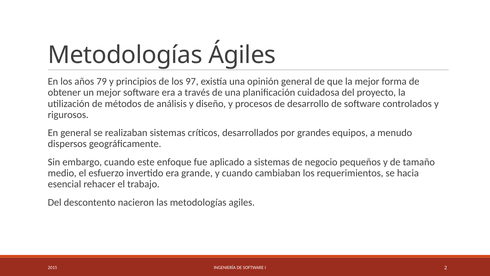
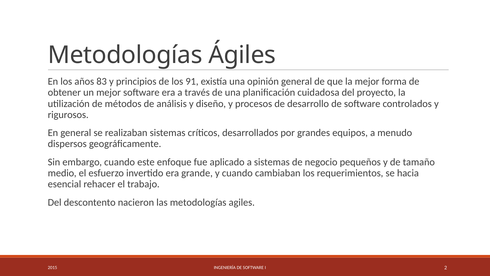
79: 79 -> 83 (102, 81)
97: 97 -> 91 (192, 81)
